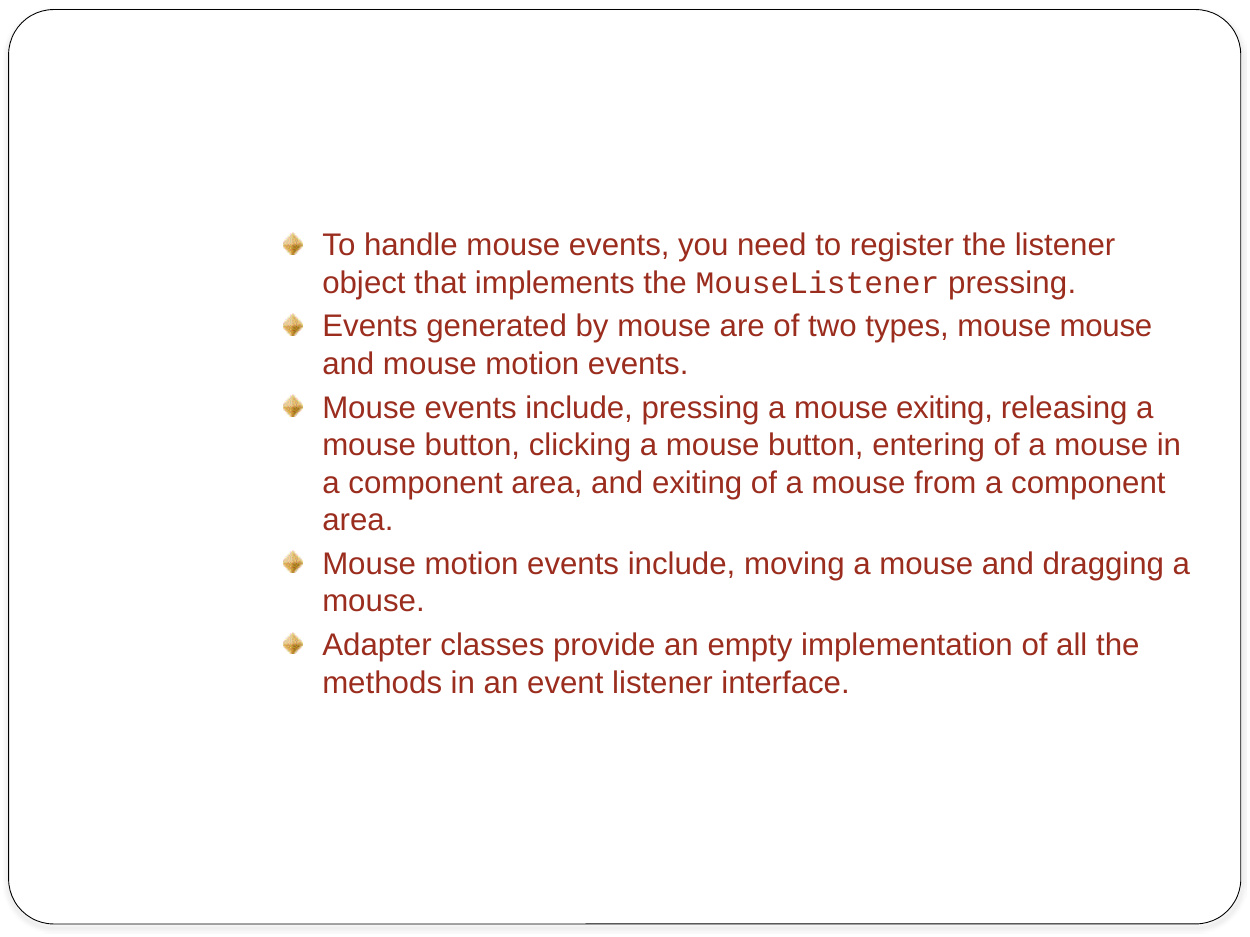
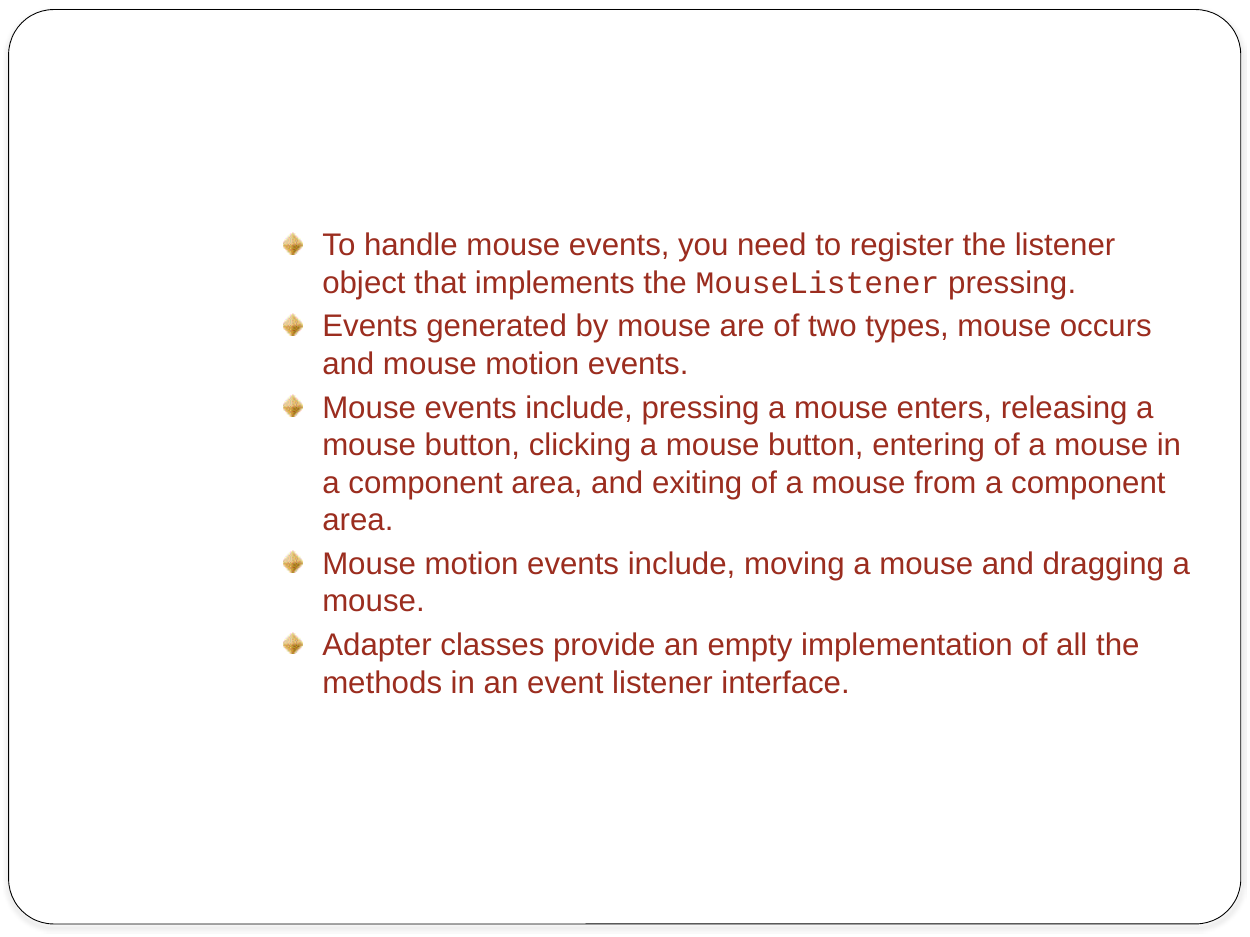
mouse mouse: mouse -> occurs (1106, 327)
mouse exiting: exiting -> enters (944, 408)
